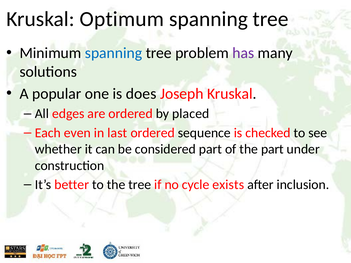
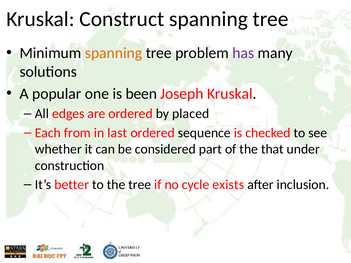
Optimum: Optimum -> Construct (122, 19)
spanning colour: blue -> orange (114, 53)
does: does -> been (141, 94)
even: even -> from (77, 133)
the part: part -> that (272, 149)
